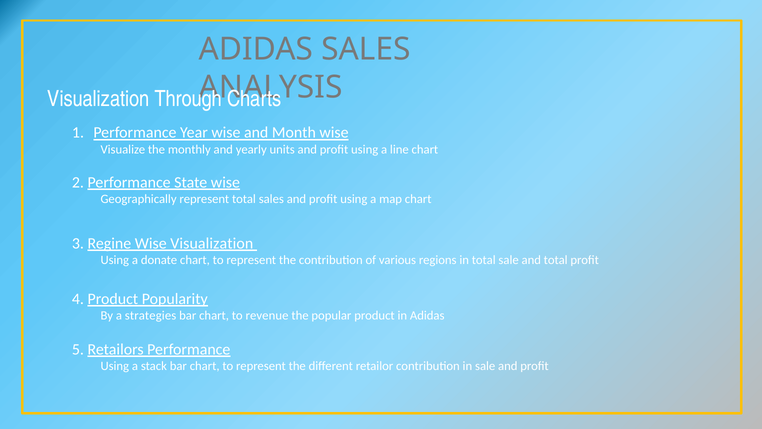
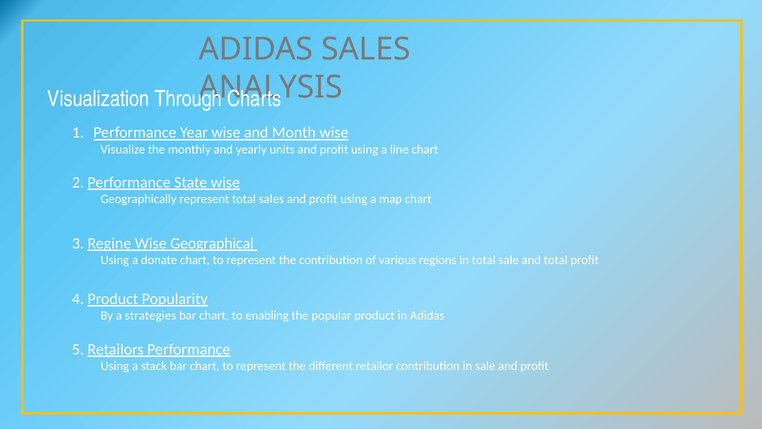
Wise Visualization: Visualization -> Geographical (212, 243)
revenue: revenue -> enabling (267, 315)
